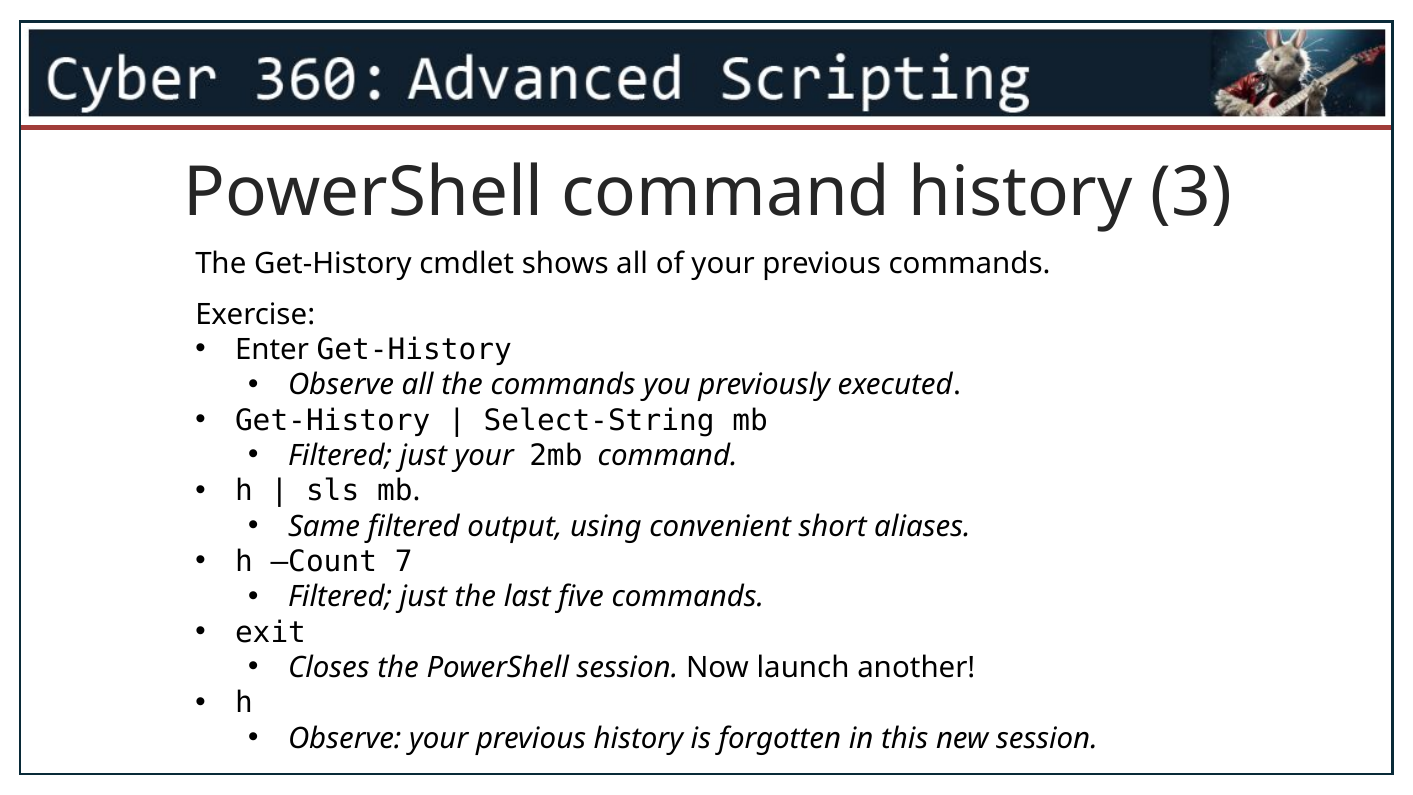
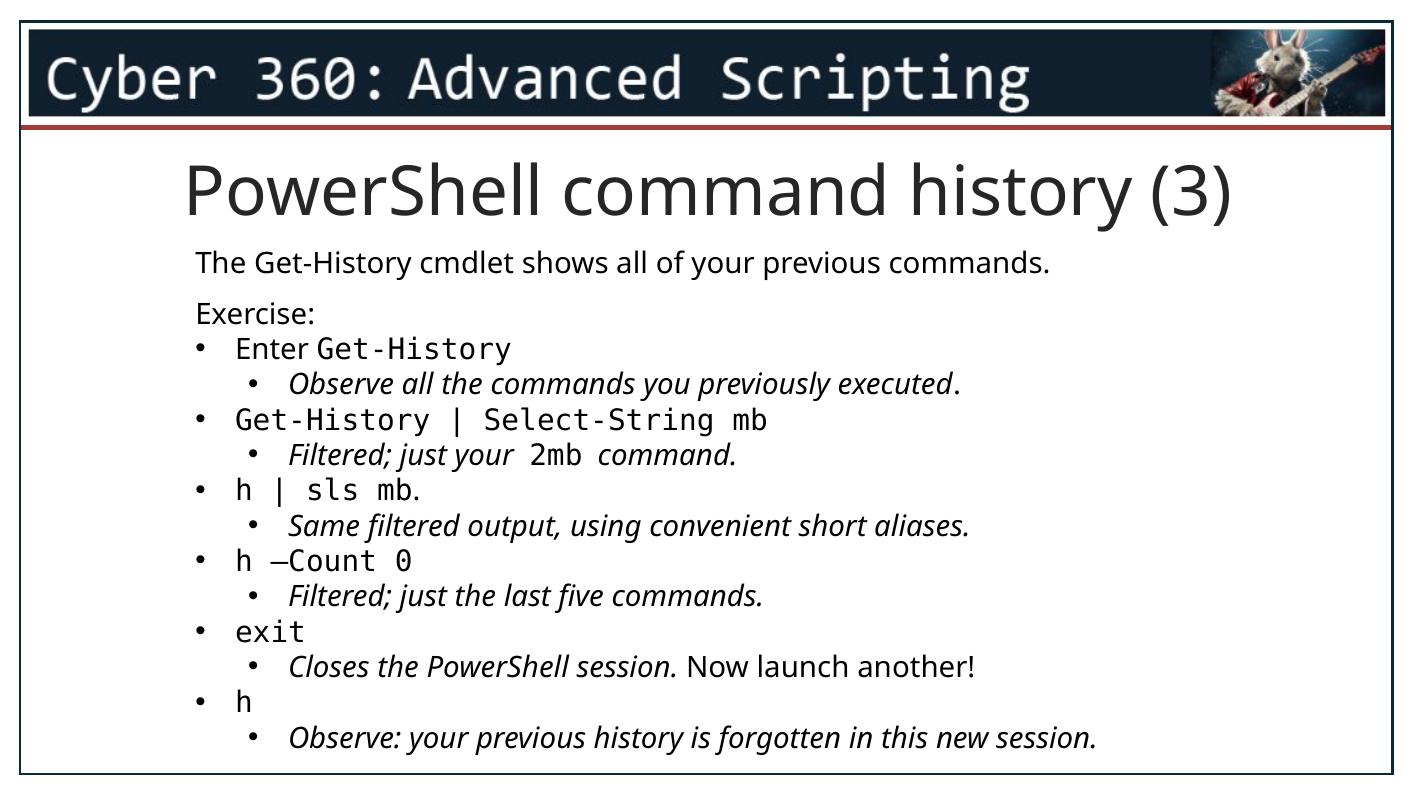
7: 7 -> 0 (404, 562)
